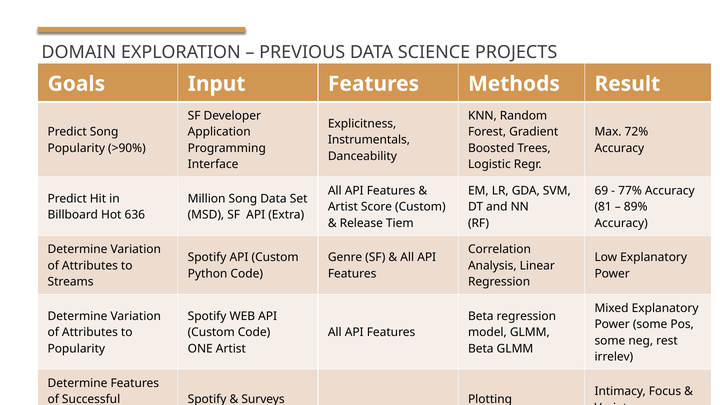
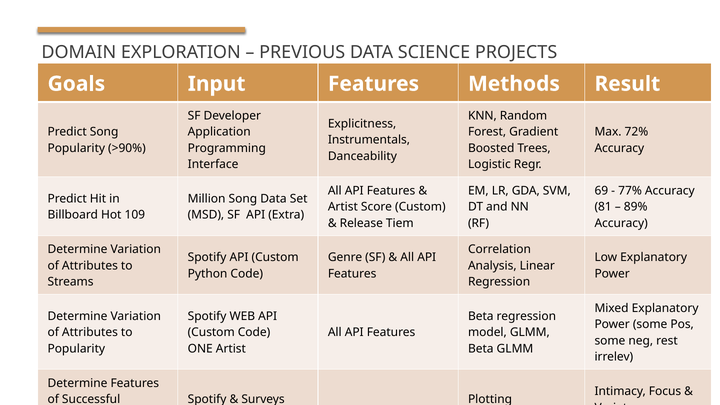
636: 636 -> 109 (135, 215)
